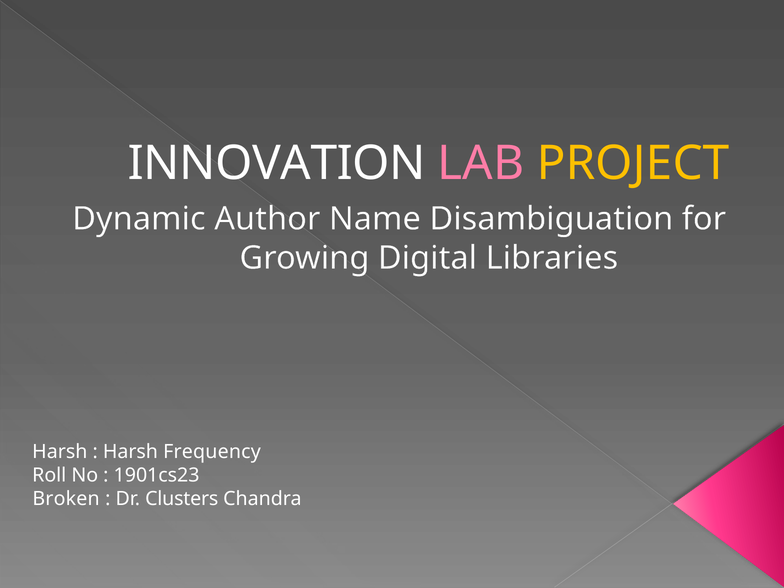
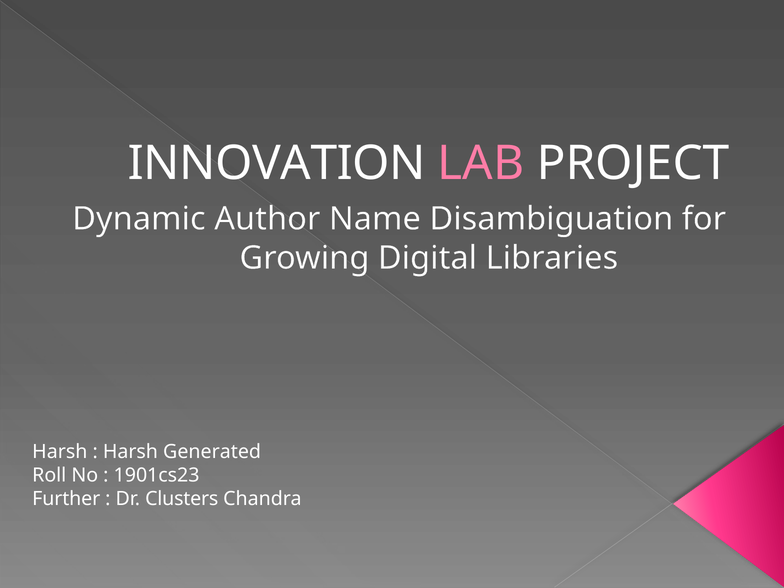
PROJECT colour: yellow -> white (633, 163)
Frequency: Frequency -> Generated (212, 452)
Broken: Broken -> Further (66, 499)
